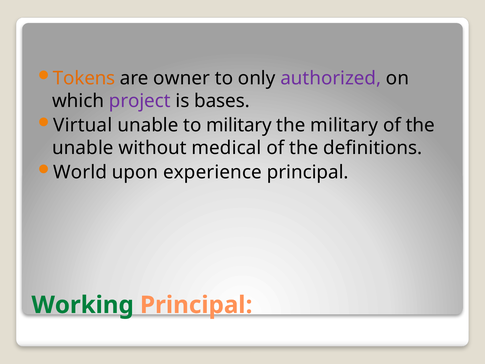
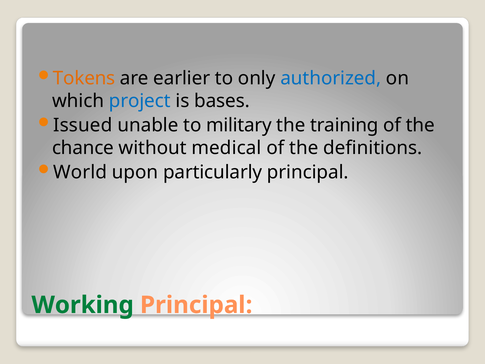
owner: owner -> earlier (182, 78)
authorized colour: purple -> blue (331, 78)
project colour: purple -> blue (140, 101)
Virtual: Virtual -> Issued (83, 125)
the military: military -> training (344, 125)
unable: unable -> chance (83, 148)
experience: experience -> particularly (213, 172)
